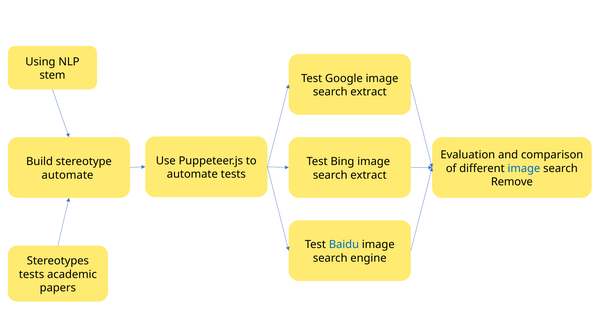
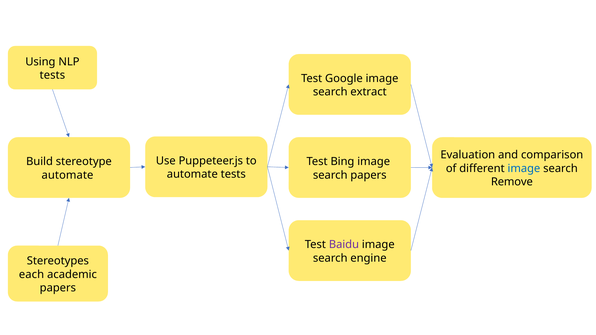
stem: stem -> tests (52, 75)
extract: extract -> papers (369, 175)
Baidu colour: blue -> purple (344, 245)
tests: tests -> each (31, 275)
